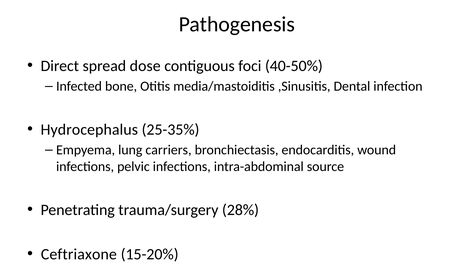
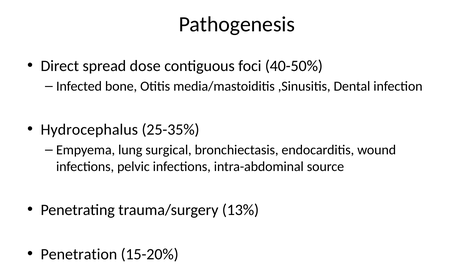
carriers: carriers -> surgical (169, 150)
28%: 28% -> 13% (240, 210)
Ceftriaxone: Ceftriaxone -> Penetration (79, 254)
